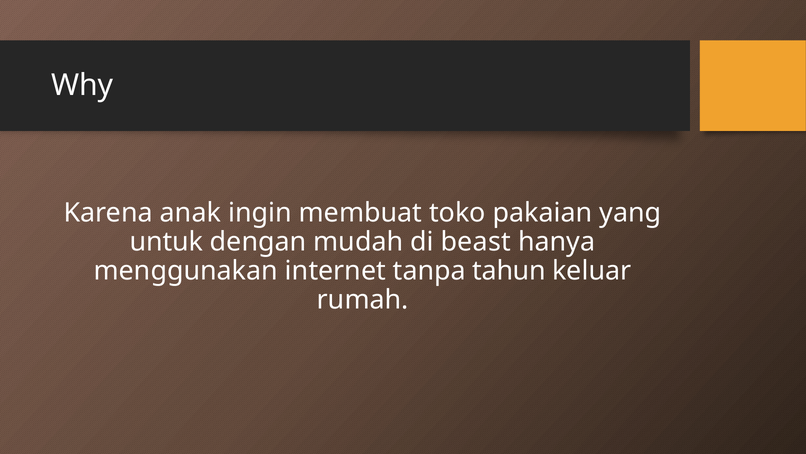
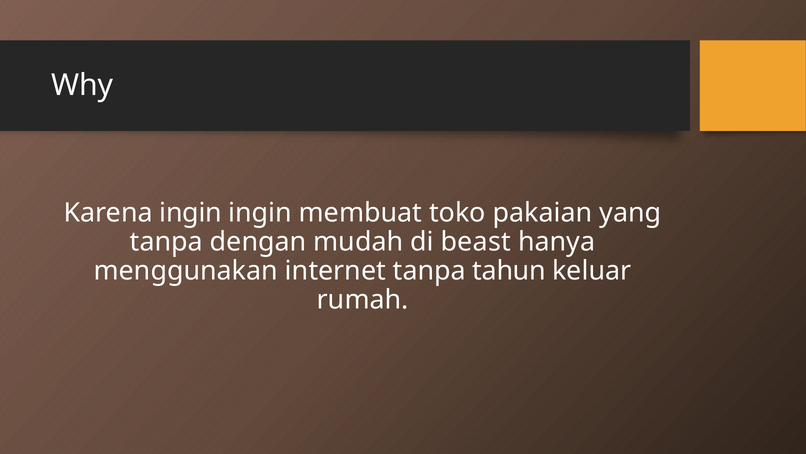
Karena anak: anak -> ingin (191, 213)
untuk: untuk -> tanpa (166, 242)
